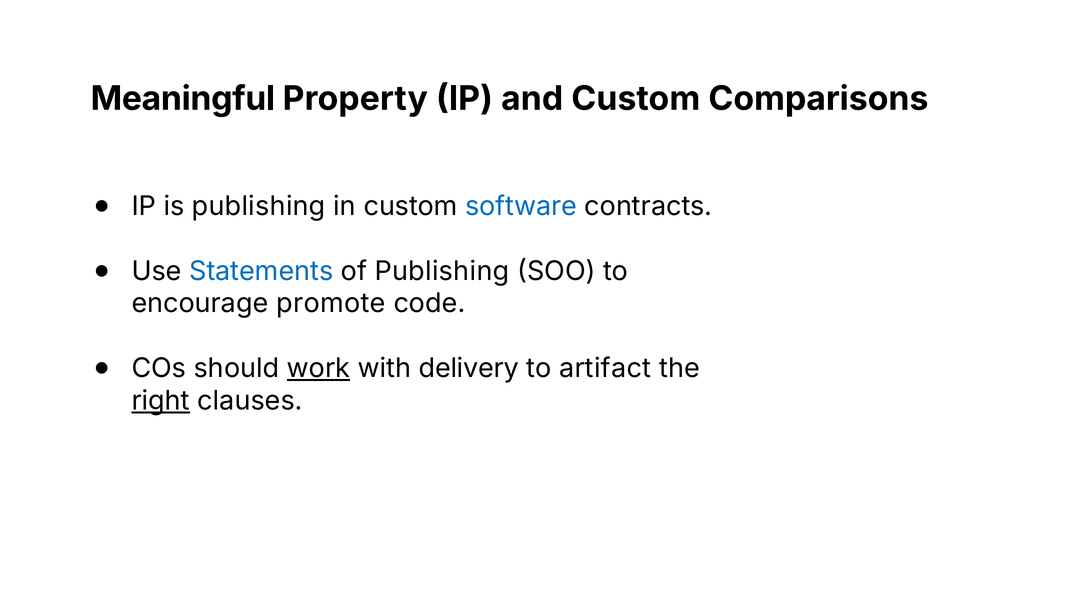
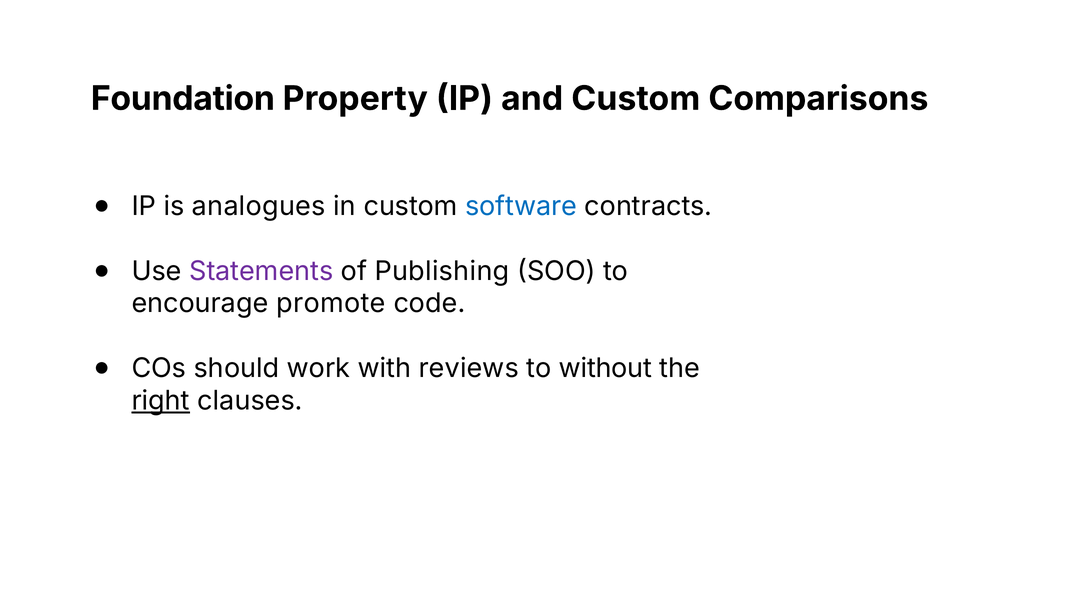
Meaningful: Meaningful -> Foundation (183, 99)
is publishing: publishing -> analogues (259, 206)
Statements colour: blue -> purple (261, 271)
work underline: present -> none (318, 369)
delivery: delivery -> reviews (469, 369)
artifact: artifact -> without (605, 369)
